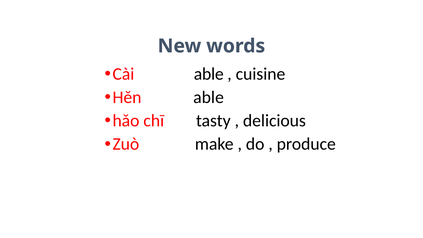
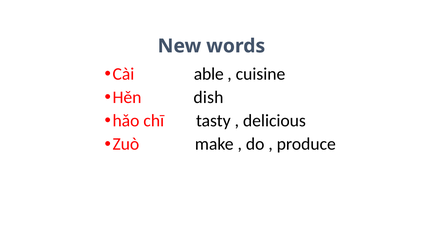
Hěn able: able -> dish (208, 97)
